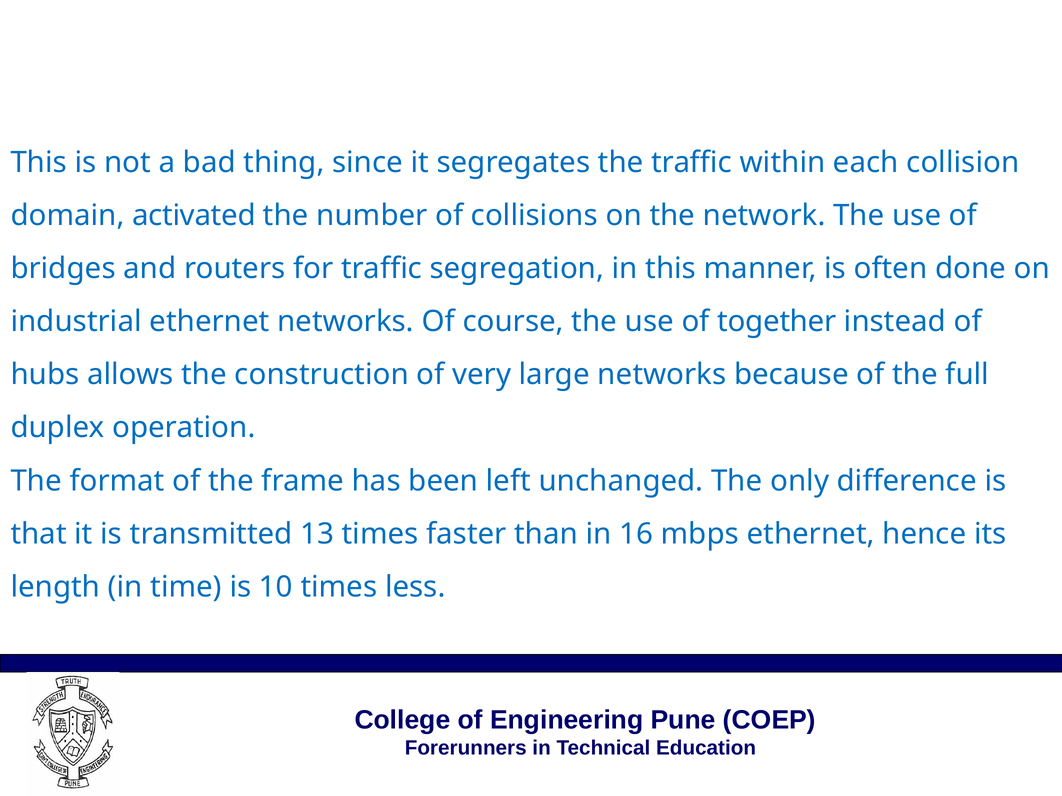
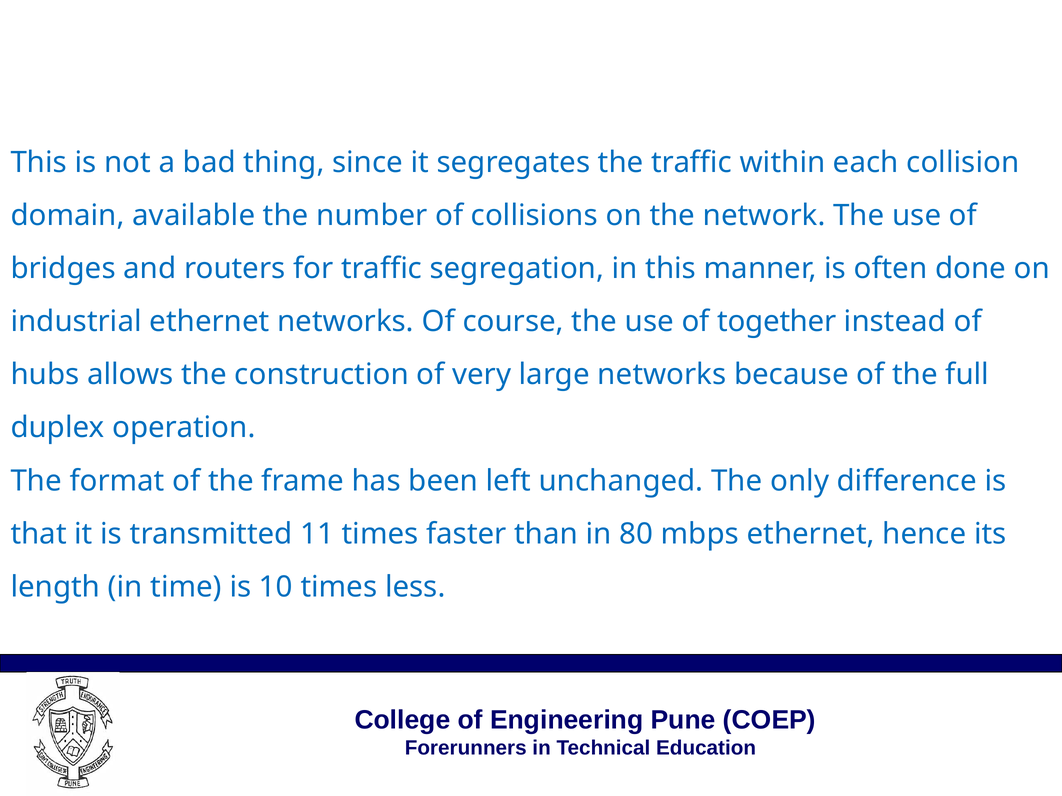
activated: activated -> available (194, 216)
13: 13 -> 11 (317, 534)
16: 16 -> 80 (636, 534)
